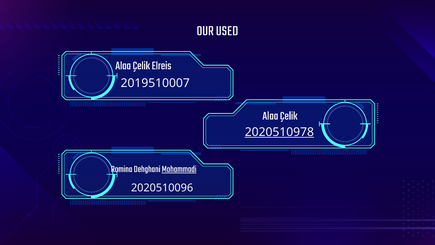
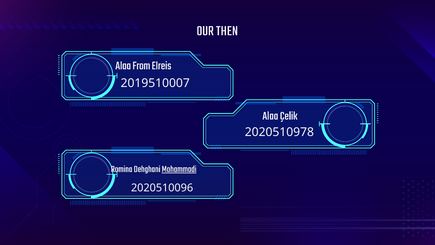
USED: USED -> THEN (227, 30)
Çelik: Çelik -> From (141, 65)
2020510978 underline: present -> none (279, 132)
